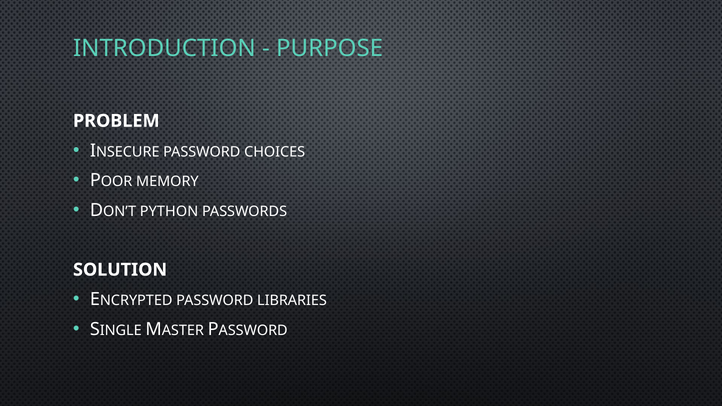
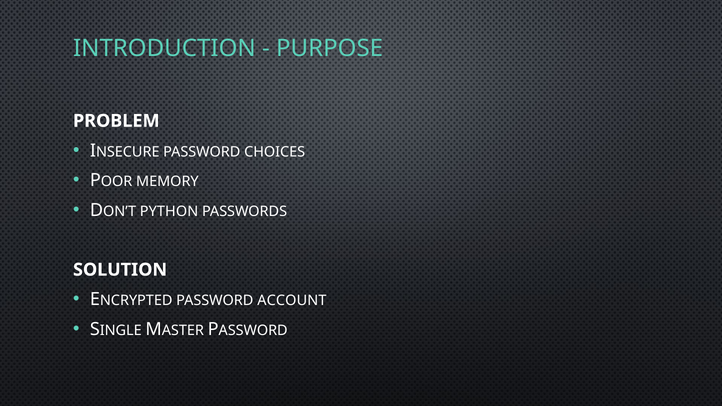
LIBRARIES: LIBRARIES -> ACCOUNT (292, 301)
